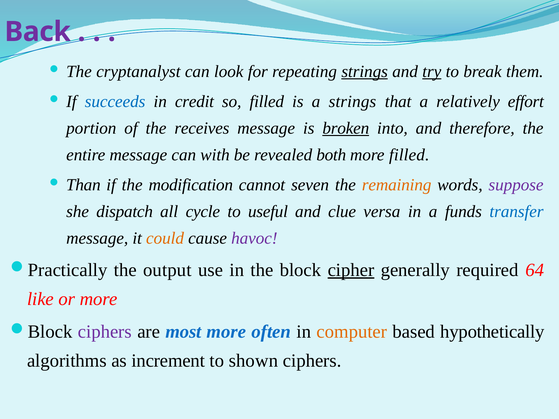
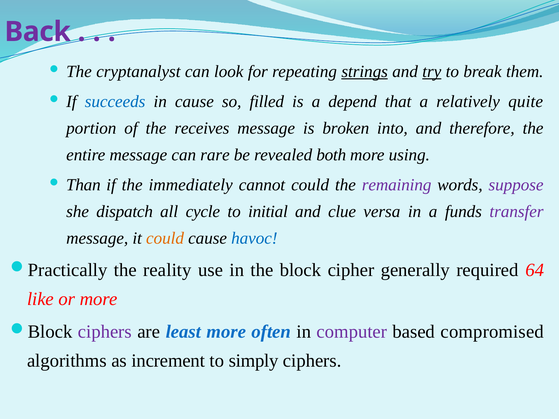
in credit: credit -> cause (194, 102)
a strings: strings -> depend (353, 102)
effort: effort -> quite (526, 102)
broken underline: present -> none (346, 128)
with: with -> rare (215, 155)
more filled: filled -> using (409, 155)
modification: modification -> immediately (191, 185)
cannot seven: seven -> could (310, 185)
remaining colour: orange -> purple (397, 185)
useful: useful -> initial (268, 212)
transfer colour: blue -> purple (516, 212)
havoc colour: purple -> blue (254, 238)
output: output -> reality (167, 270)
cipher underline: present -> none (351, 270)
most: most -> least (183, 332)
computer colour: orange -> purple (352, 332)
hypothetically: hypothetically -> compromised (492, 332)
shown: shown -> simply (254, 361)
